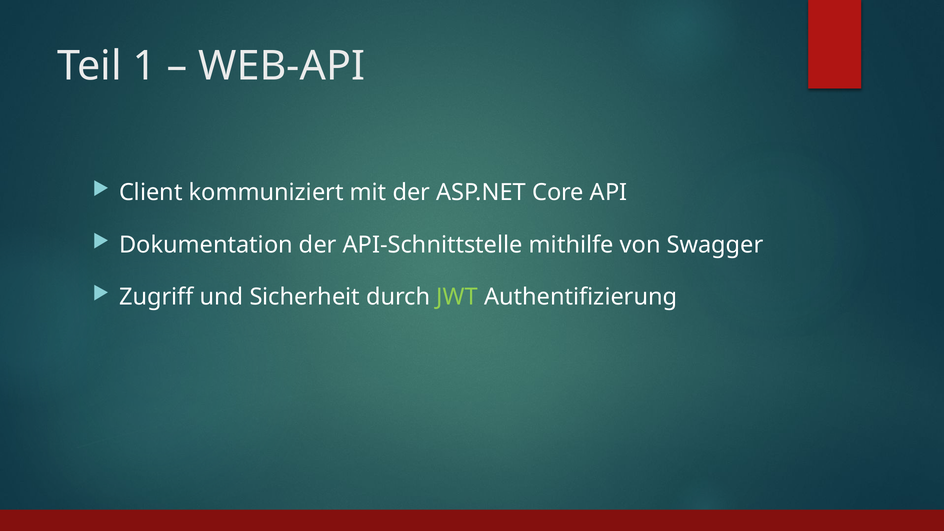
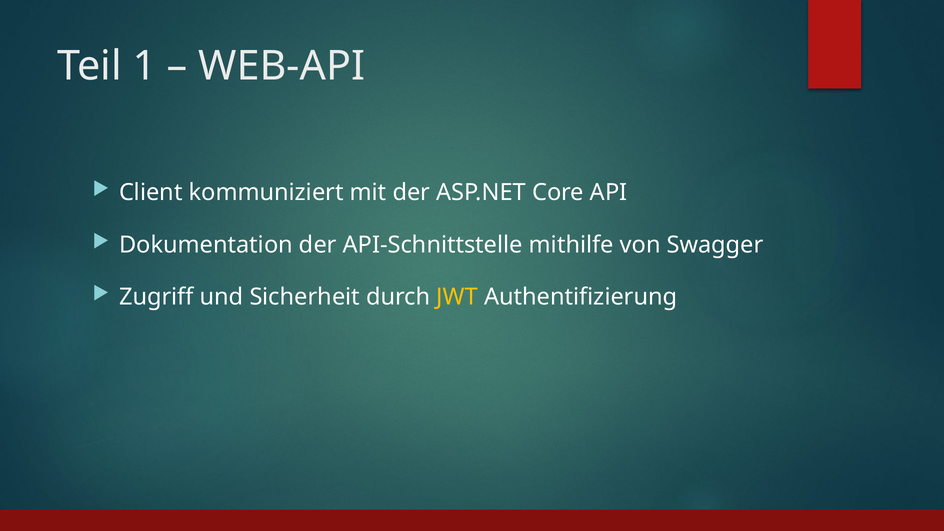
JWT colour: light green -> yellow (457, 297)
